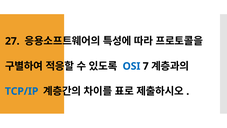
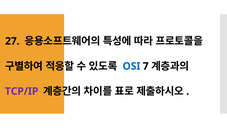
TCP/IP colour: blue -> purple (22, 91)
